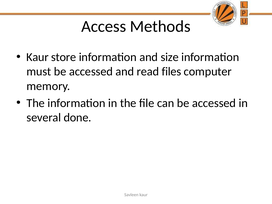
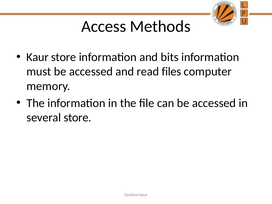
size: size -> bits (170, 57)
several done: done -> store (78, 118)
